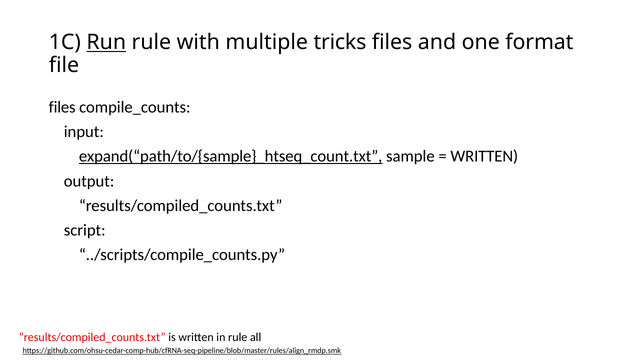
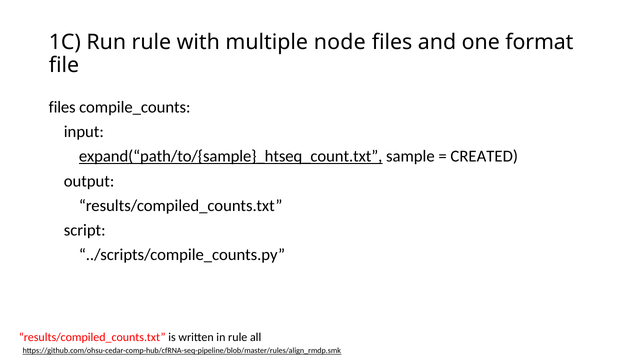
Run underline: present -> none (106, 42)
tricks: tricks -> node (340, 42)
WRITTEN: WRITTEN -> CREATED (484, 156)
